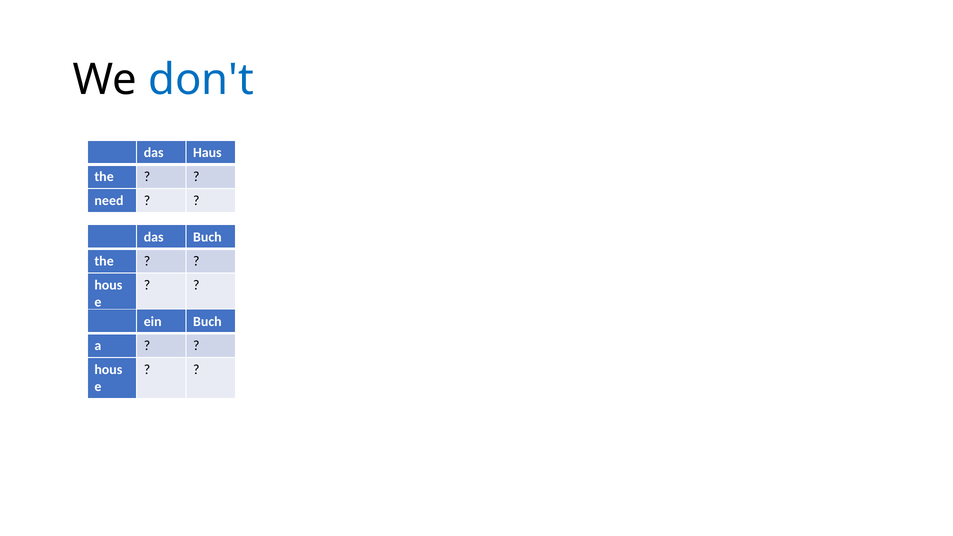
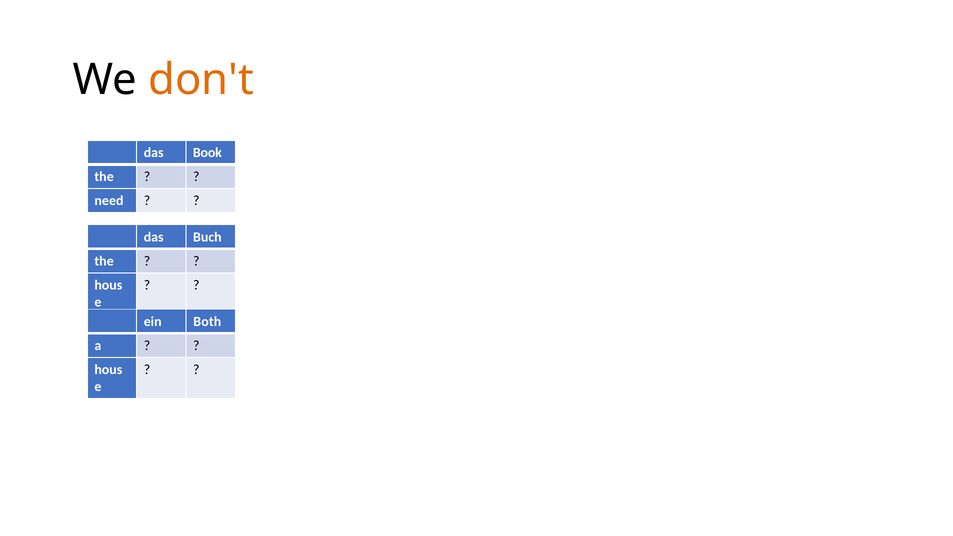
don't colour: blue -> orange (201, 80)
Haus: Haus -> Book (207, 153)
ein Buch: Buch -> Both (207, 322)
